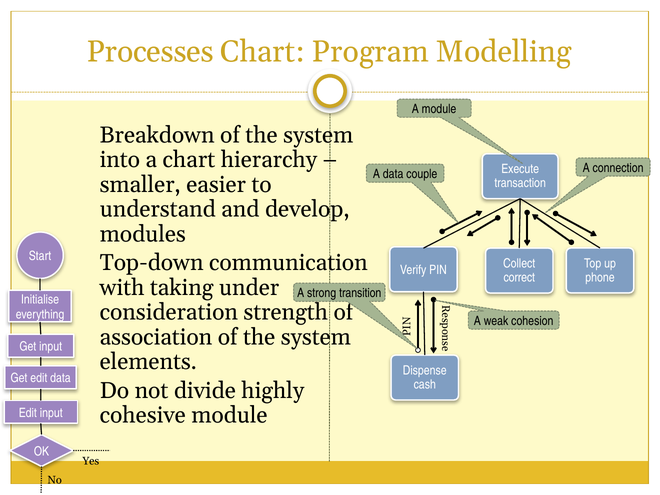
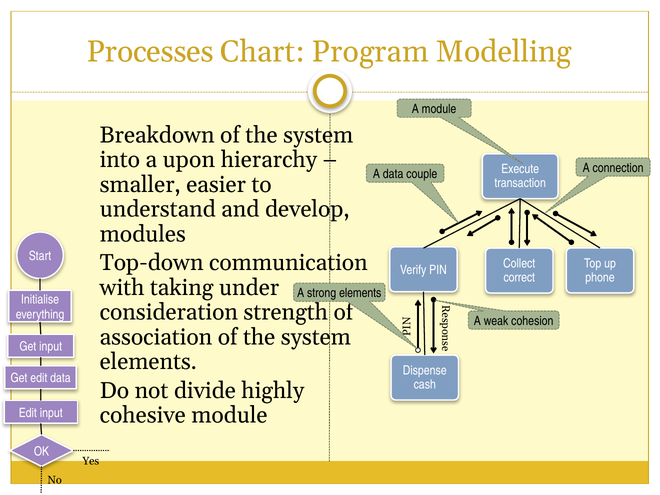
a chart: chart -> upon (189, 160)
strong transition: transition -> elements (360, 293)
